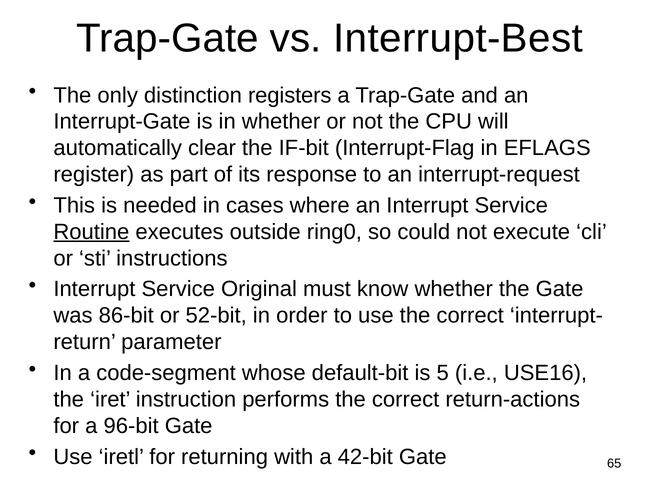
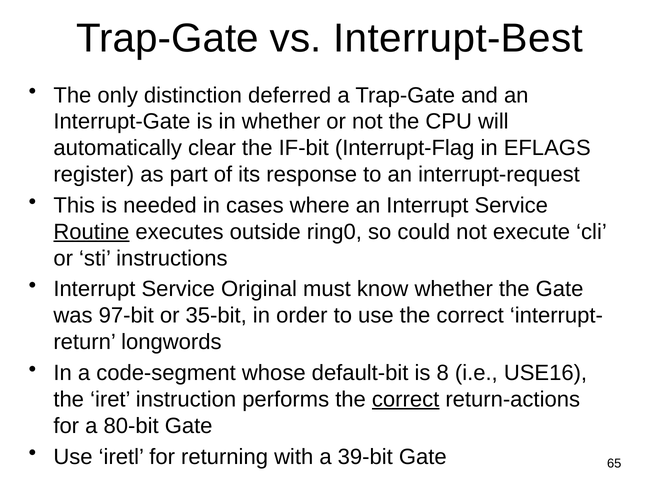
registers: registers -> deferred (290, 95)
86-bit: 86-bit -> 97-bit (126, 315)
52-bit: 52-bit -> 35-bit (216, 315)
parameter: parameter -> longwords (171, 342)
5: 5 -> 8 (443, 373)
correct underline: none -> present (406, 399)
96-bit: 96-bit -> 80-bit (131, 426)
42-bit: 42-bit -> 39-bit (365, 456)
